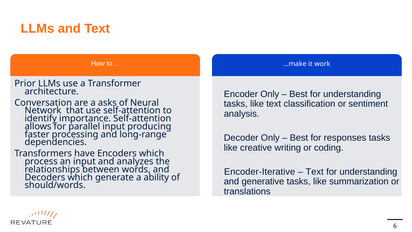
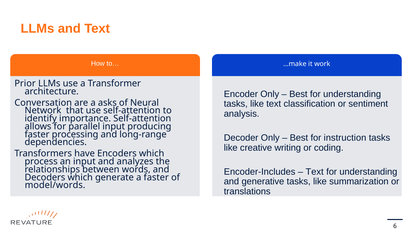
responses: responses -> instruction (345, 138)
Encoder-Iterative: Encoder-Iterative -> Encoder-Includes (260, 172)
a ability: ability -> faster (156, 177)
should/words: should/words -> model/words (55, 185)
